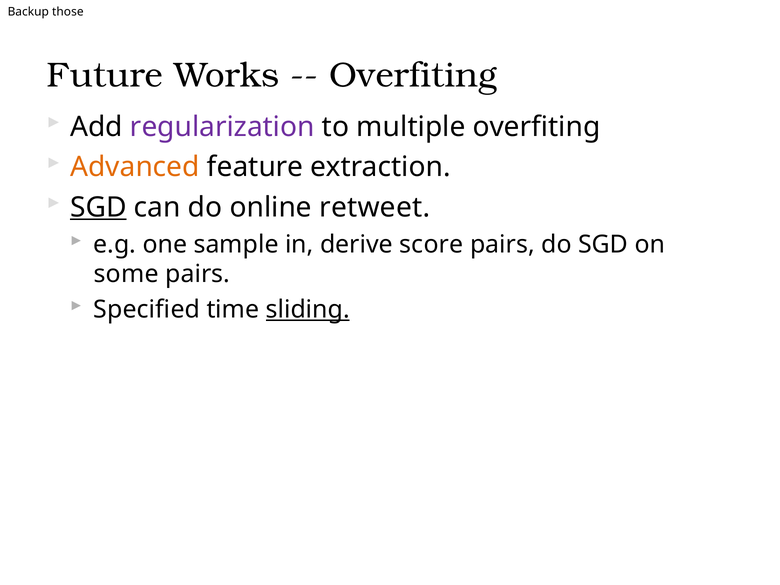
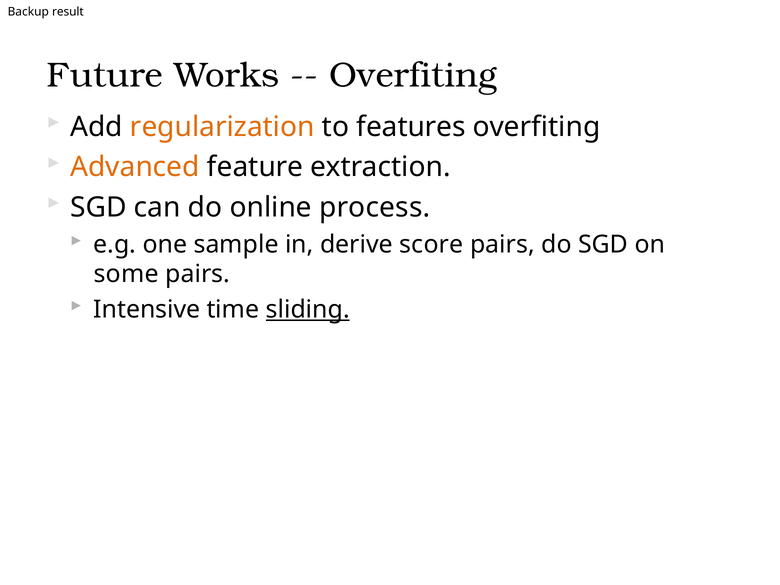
those: those -> result (68, 12)
regularization colour: purple -> orange (222, 127)
multiple: multiple -> features (411, 127)
SGD underline: present -> none (98, 207)
retweet: retweet -> process (375, 207)
Specified: Specified -> Intensive (147, 309)
